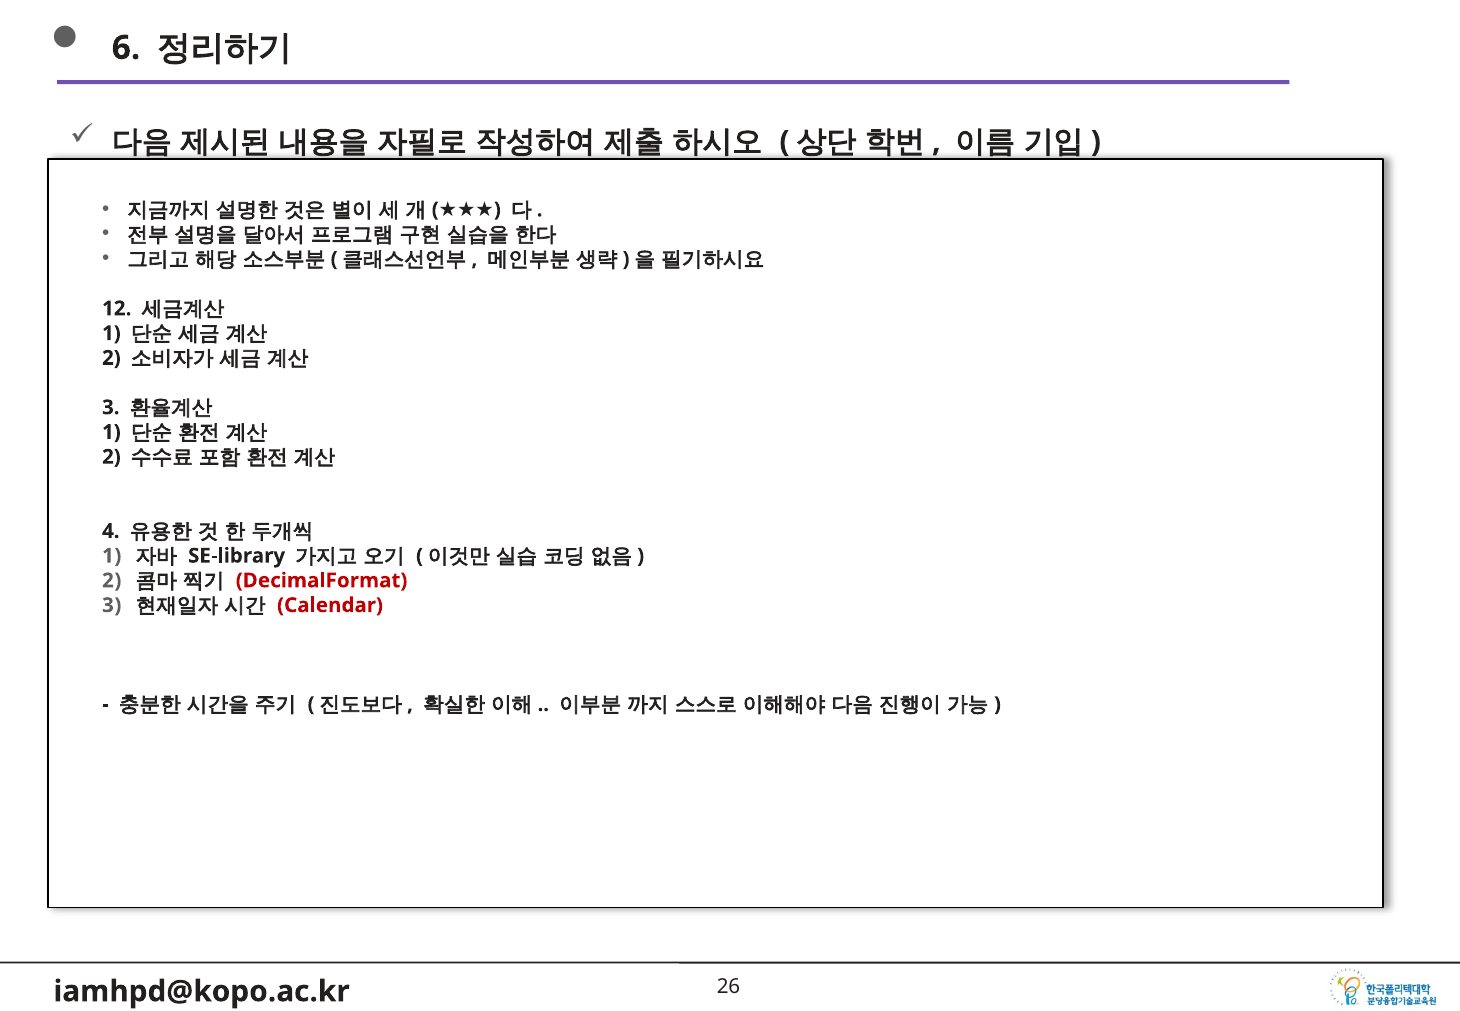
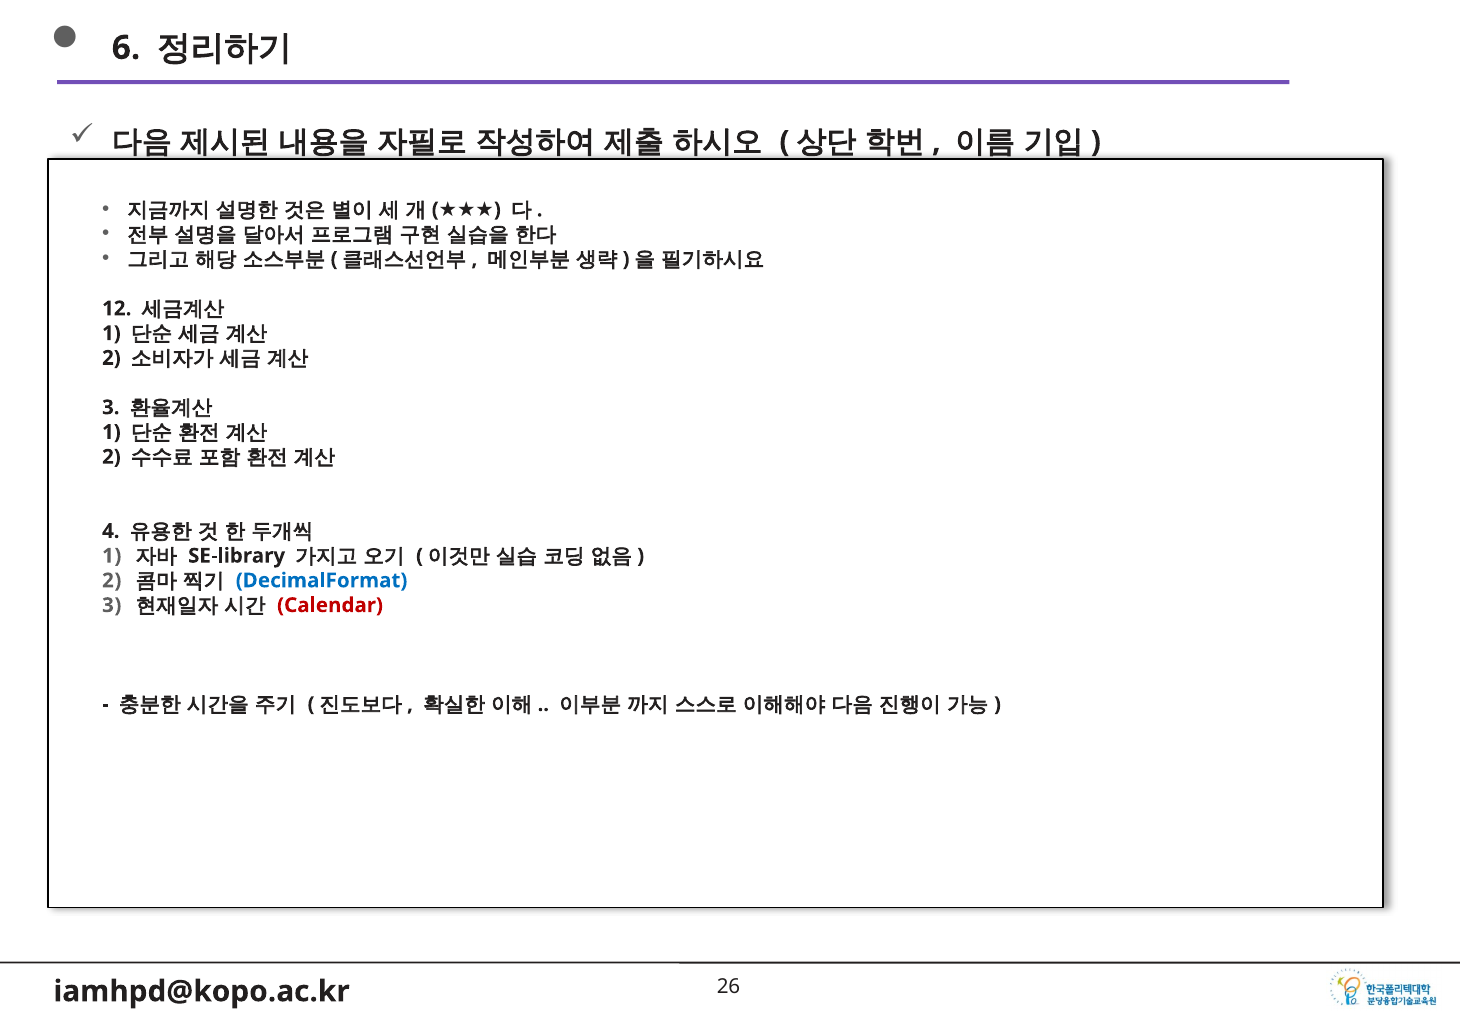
DecimalFormat colour: red -> blue (322, 580)
